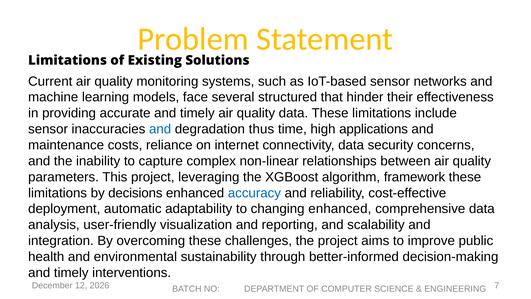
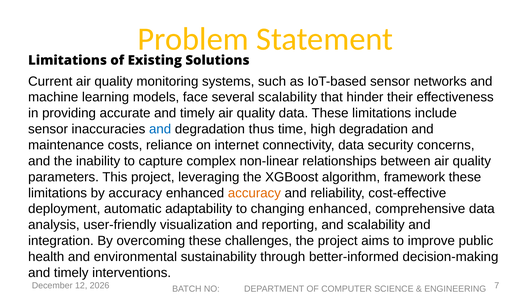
several structured: structured -> scalability (288, 97)
high applications: applications -> degradation (374, 129)
by decisions: decisions -> accuracy (135, 193)
accuracy colour: blue -> orange (254, 193)
